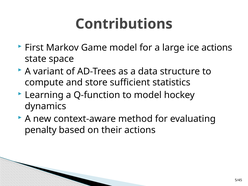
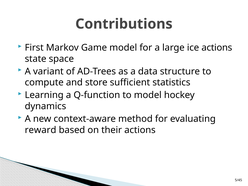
penalty: penalty -> reward (41, 130)
